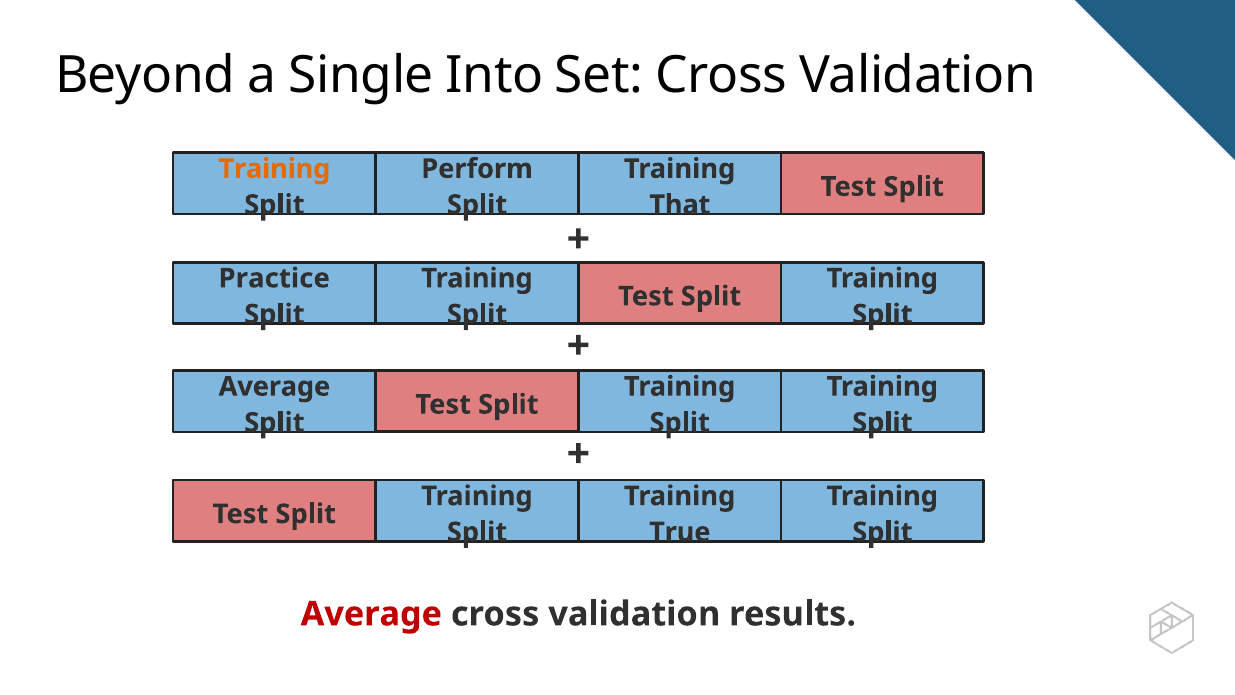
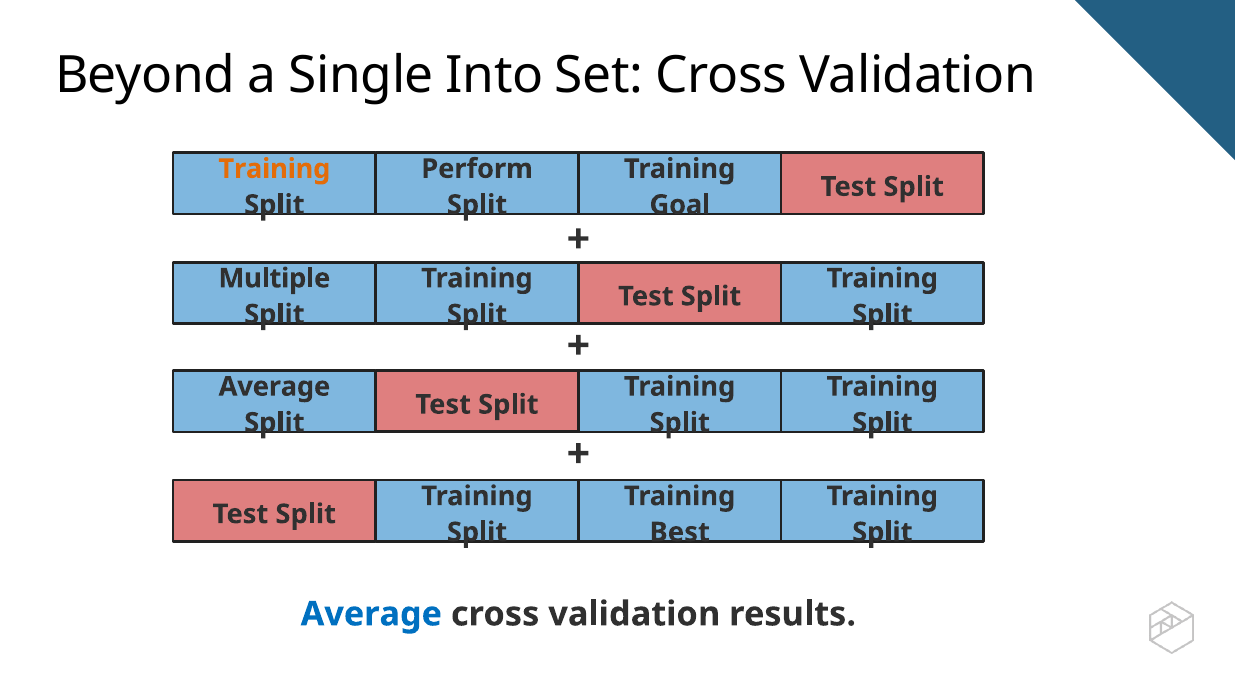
That: That -> Goal (680, 205)
Practice: Practice -> Multiple (274, 278)
True: True -> Best (680, 532)
Average colour: red -> blue (371, 614)
